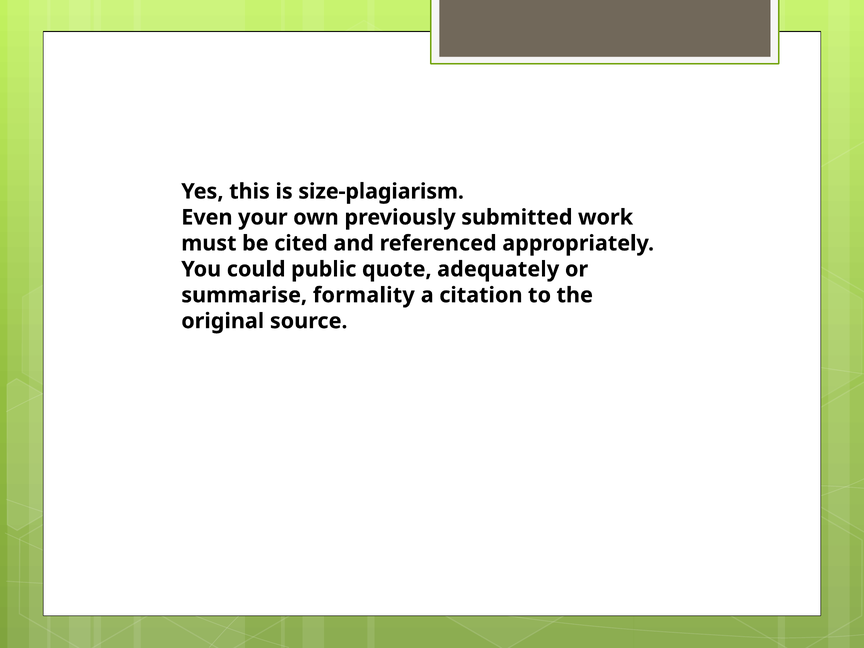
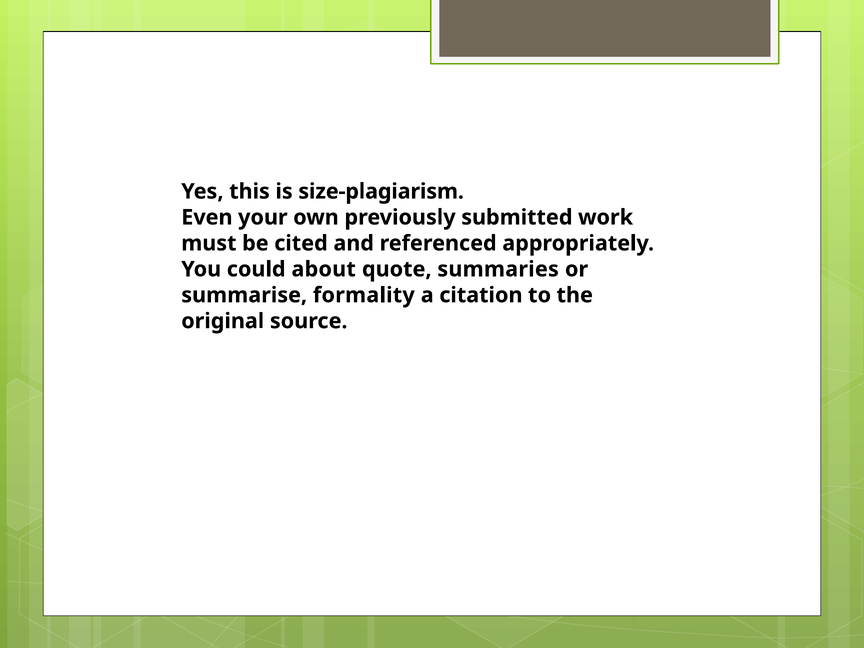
public: public -> about (324, 269)
adequately: adequately -> summaries (498, 269)
